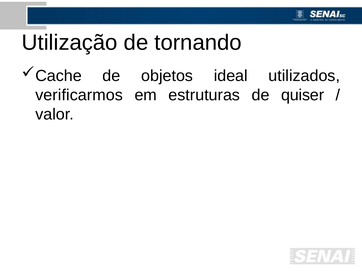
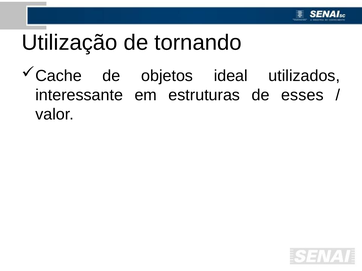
verificarmos: verificarmos -> interessante (79, 95)
quiser: quiser -> esses (302, 95)
